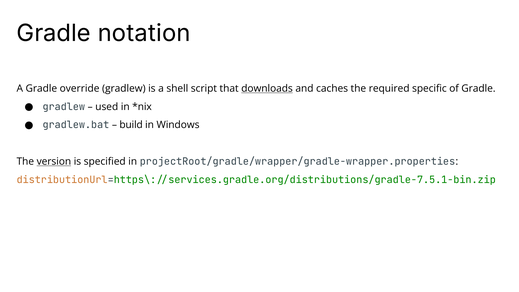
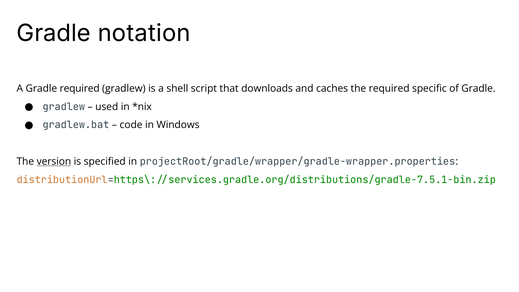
Gradle override: override -> required (80, 88)
downloads underline: present -> none (267, 88)
build: build -> code (131, 125)
